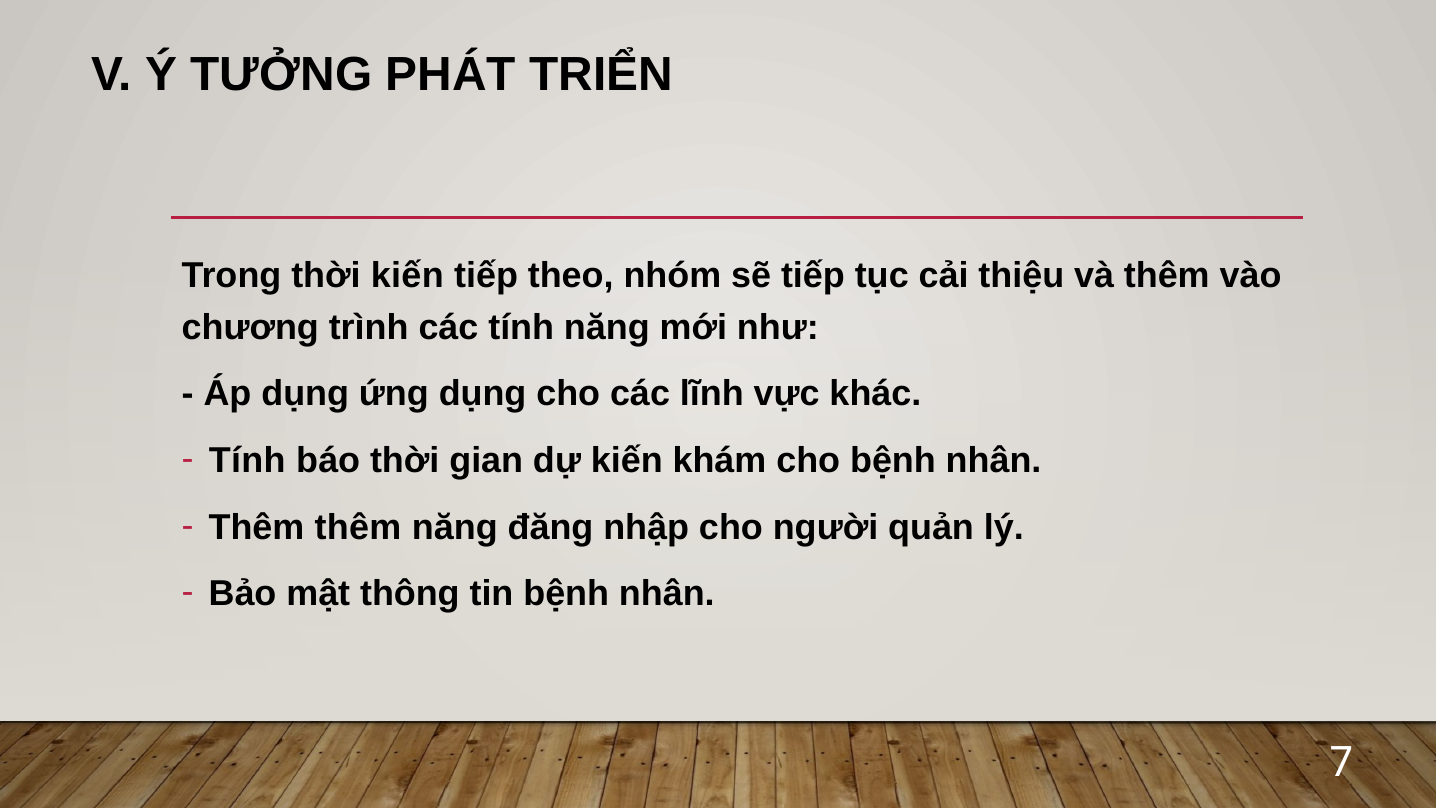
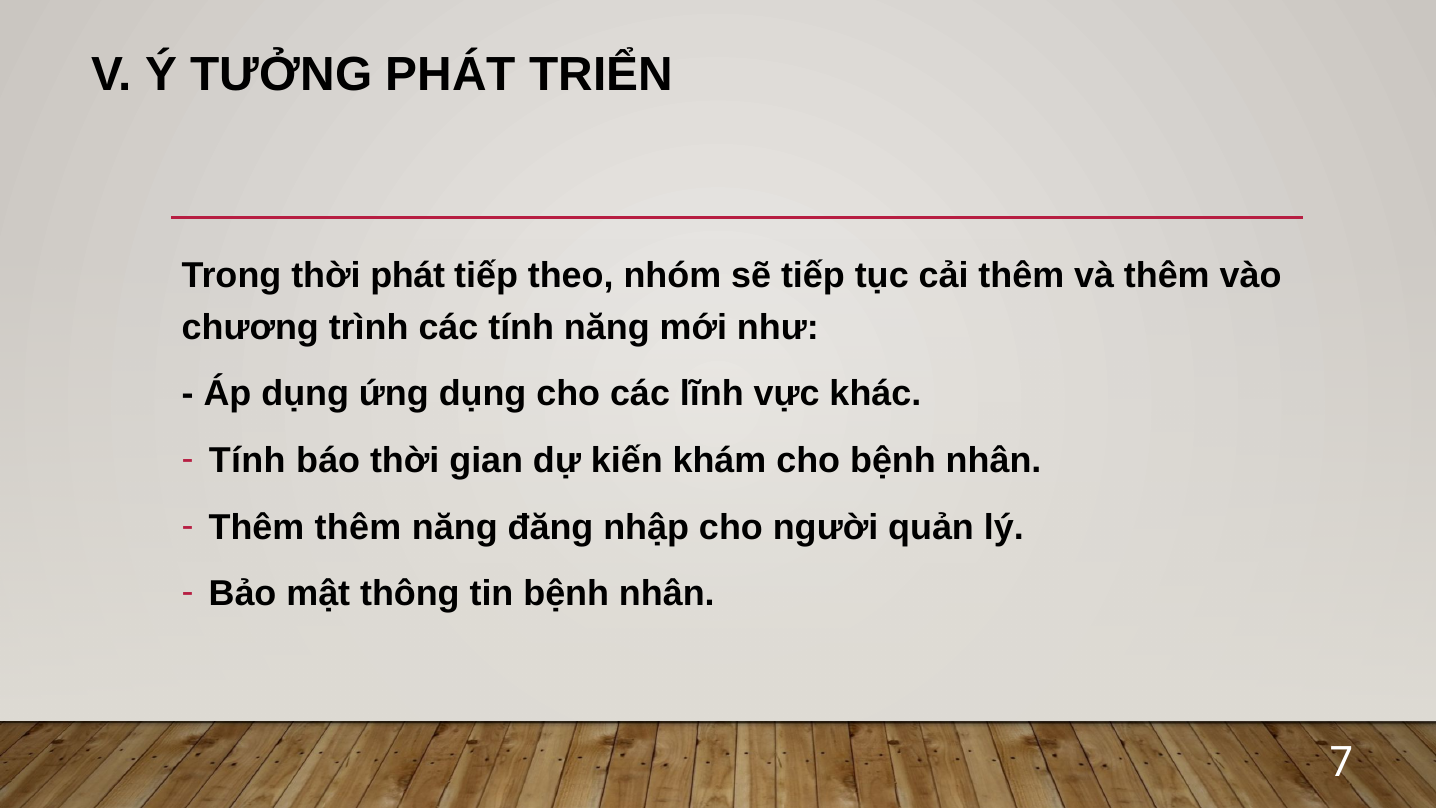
thời kiến: kiến -> phát (408, 275)
cải thiệu: thiệu -> thêm (1021, 275)
